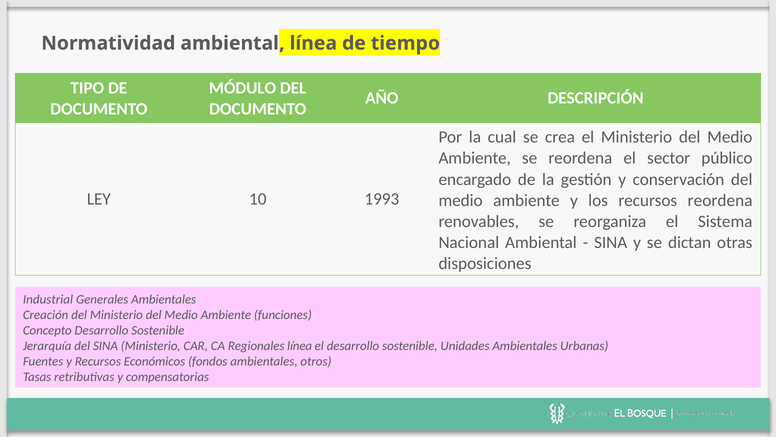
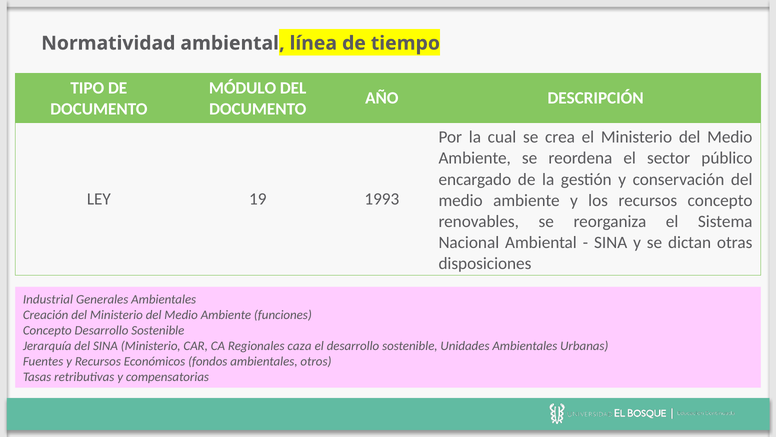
10: 10 -> 19 (258, 199)
recursos reordena: reordena -> concepto (720, 200)
Regionales línea: línea -> caza (300, 346)
